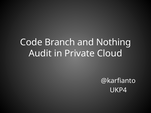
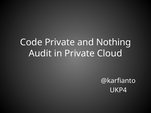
Code Branch: Branch -> Private (60, 42)
